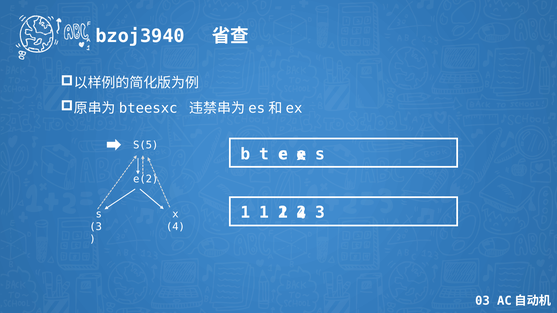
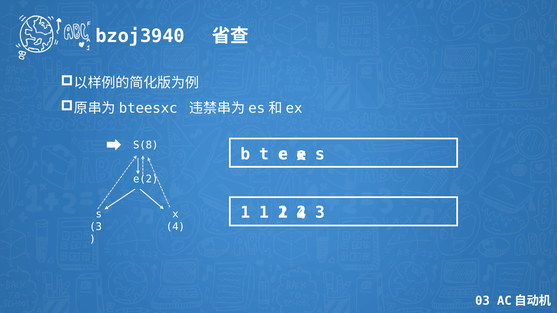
S(5: S(5 -> S(8 (146, 145)
